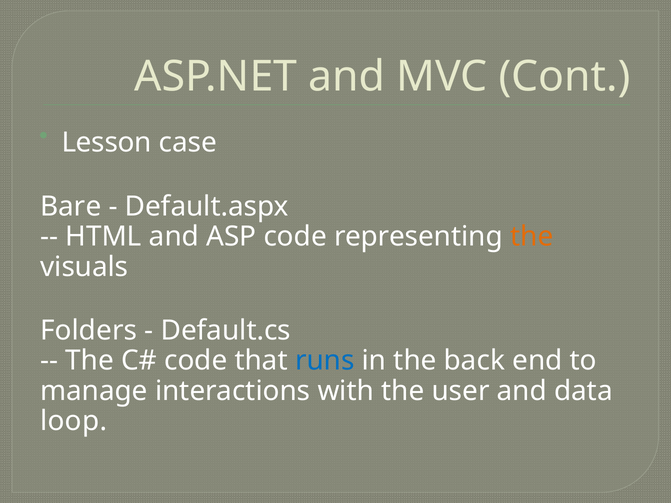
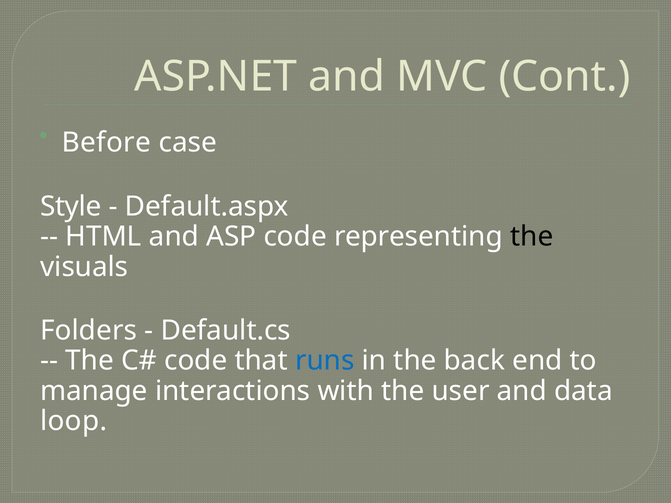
Lesson: Lesson -> Before (106, 143)
Bare: Bare -> Style (71, 207)
the colour: orange -> black (532, 237)
